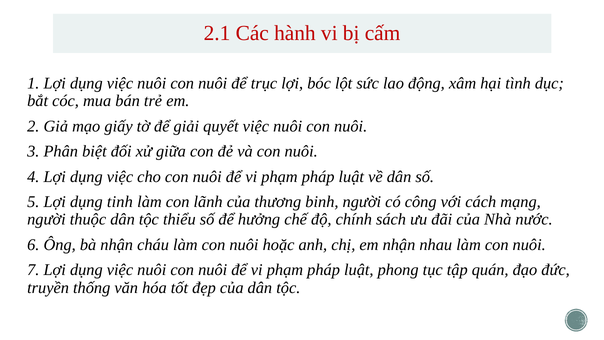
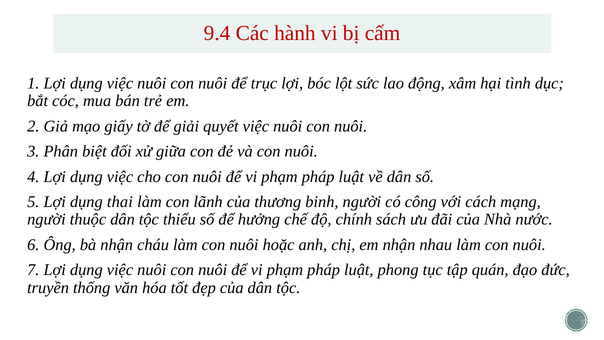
2.1: 2.1 -> 9.4 (217, 33)
tinh: tinh -> thai (120, 202)
